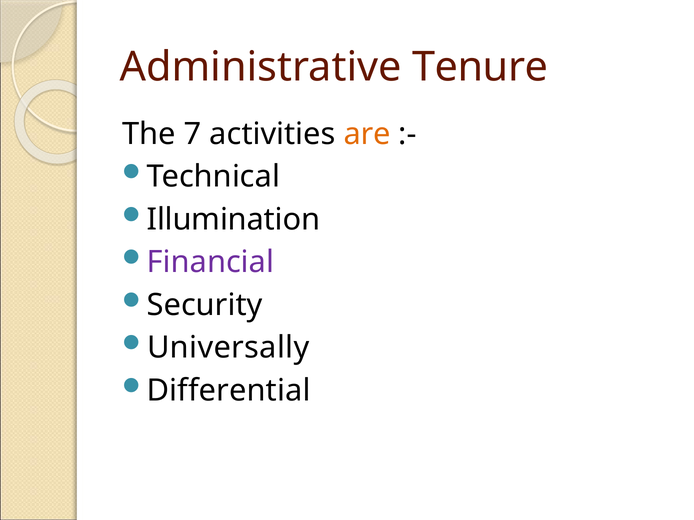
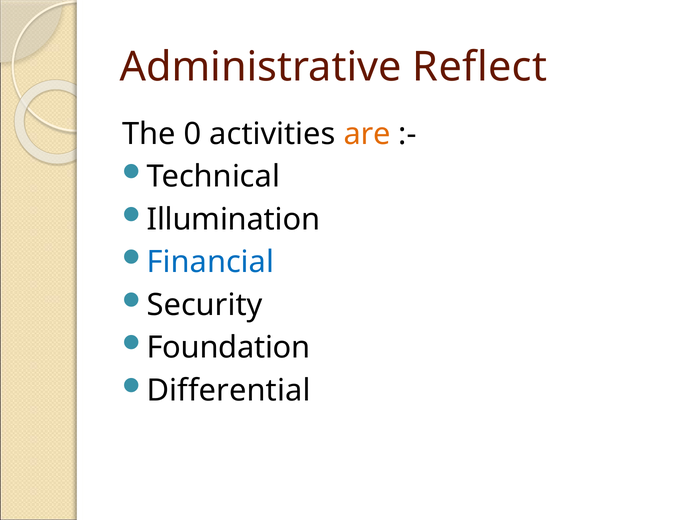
Tenure: Tenure -> Reflect (480, 67)
7: 7 -> 0 (193, 134)
Financial colour: purple -> blue (210, 262)
Universally: Universally -> Foundation (228, 348)
